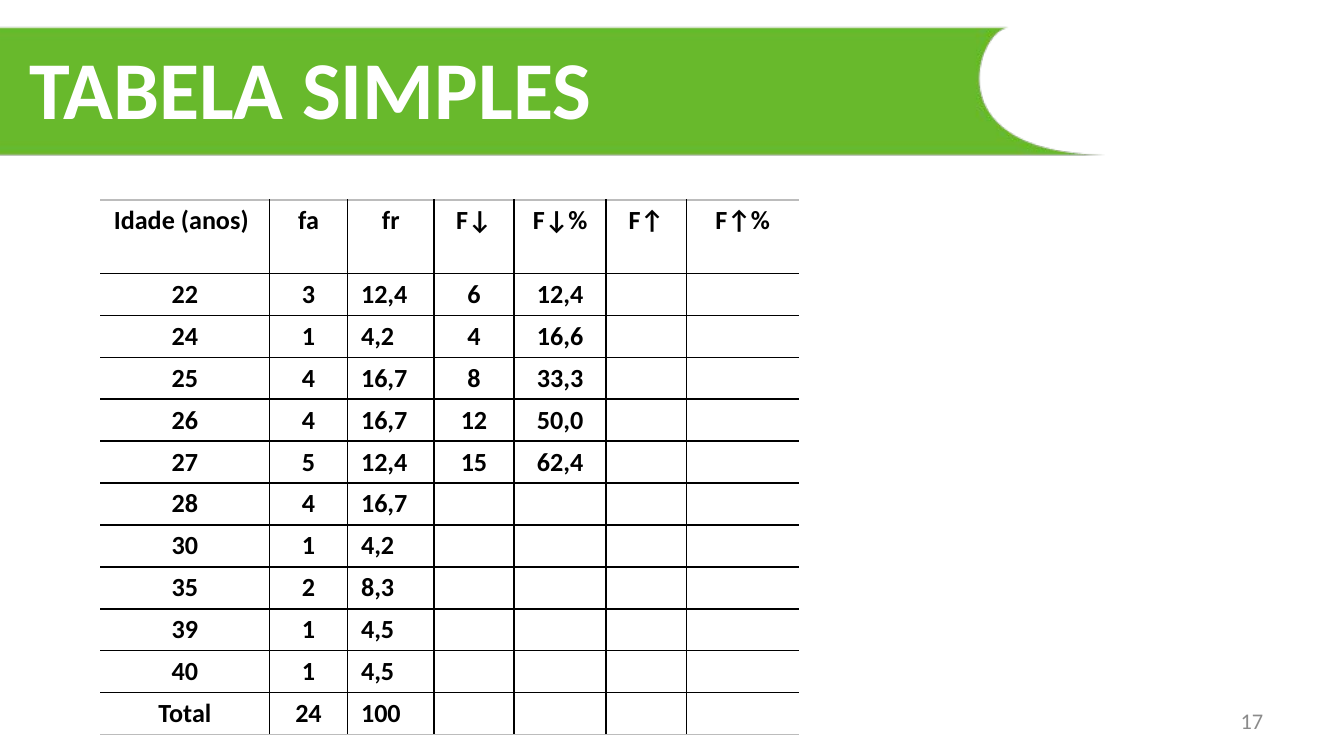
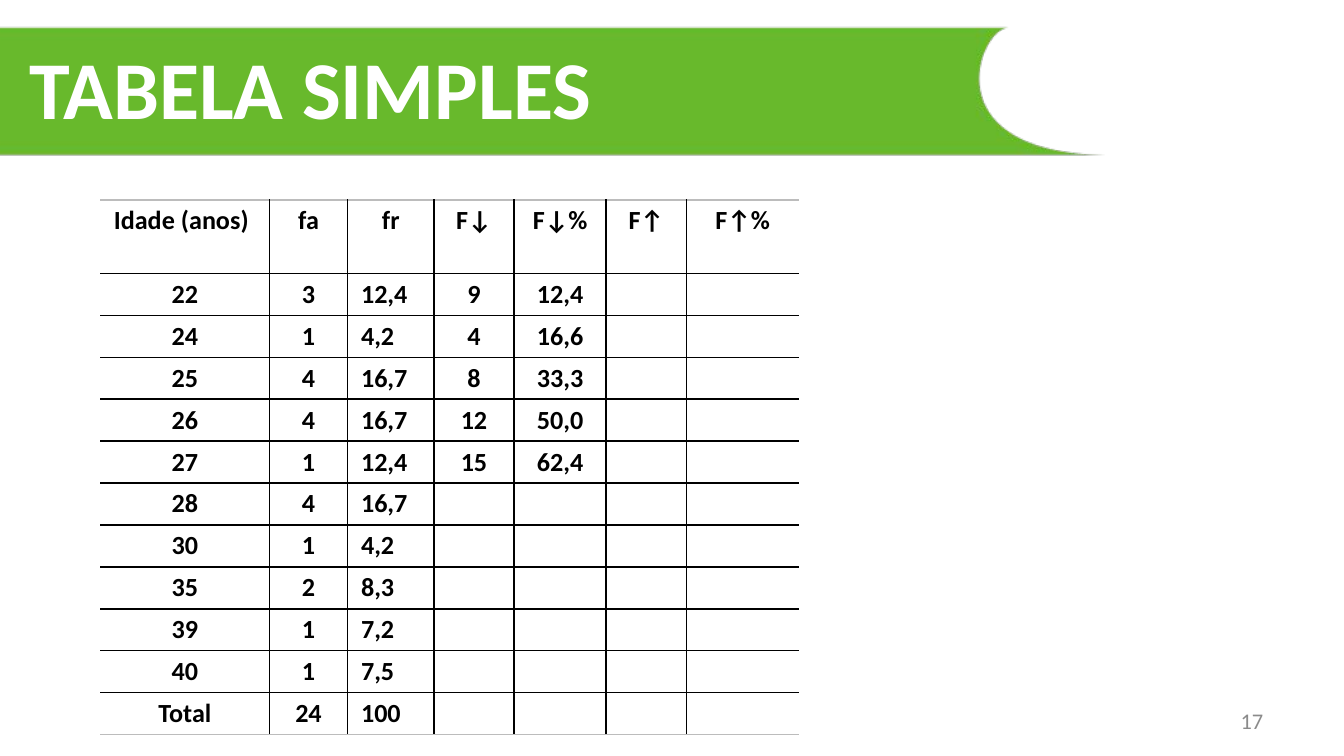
6: 6 -> 9 (474, 295)
27 5: 5 -> 1 (308, 462)
39 1 4,5: 4,5 -> 7,2 (378, 630)
40 1 4,5: 4,5 -> 7,5 (378, 672)
